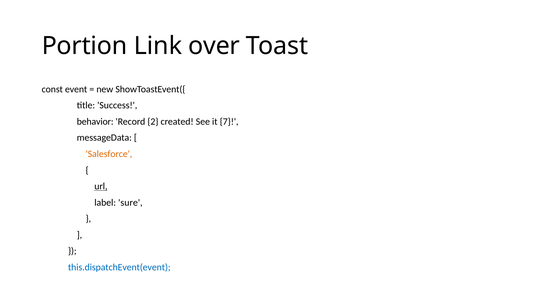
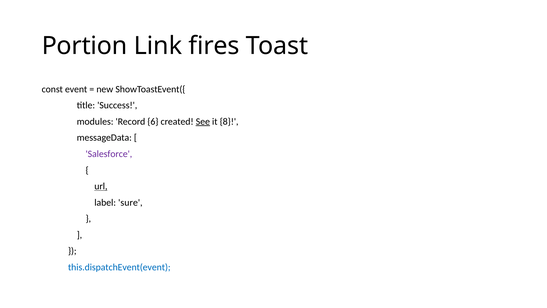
over: over -> fires (214, 46)
behavior: behavior -> modules (95, 121)
2: 2 -> 6 (153, 121)
See underline: none -> present (203, 121)
7: 7 -> 8 (229, 121)
Salesforce colour: orange -> purple (109, 154)
